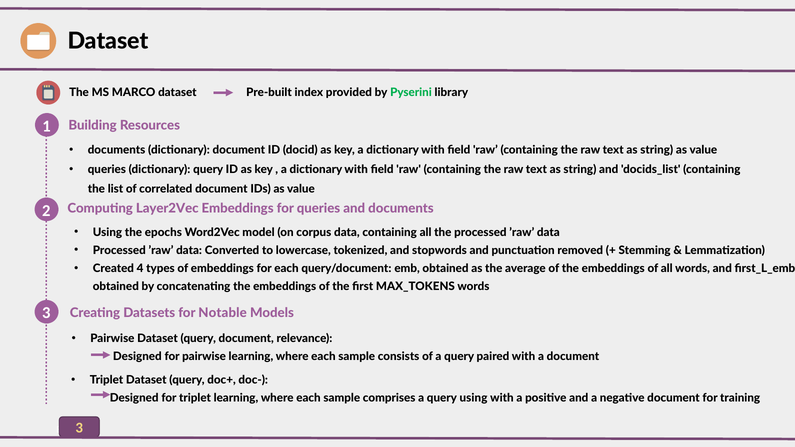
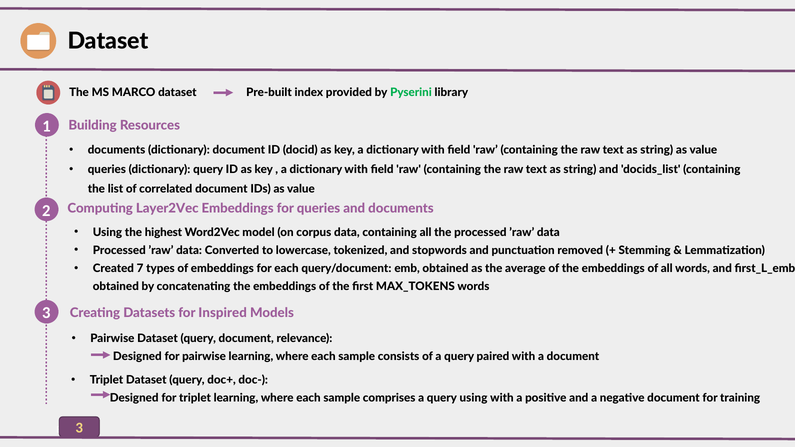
epochs: epochs -> highest (163, 232)
4: 4 -> 7 (140, 268)
Notable: Notable -> Inspired (223, 313)
